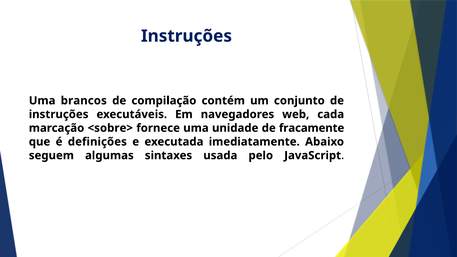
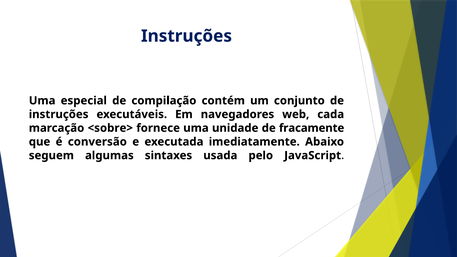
brancos: brancos -> especial (84, 101)
definições: definições -> conversão (97, 142)
